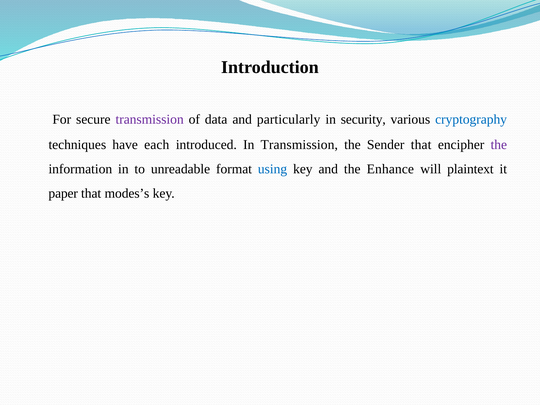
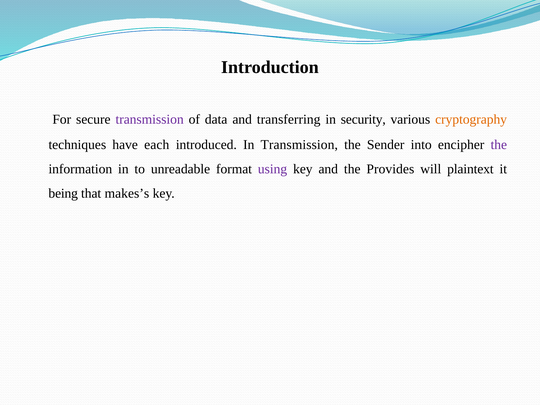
particularly: particularly -> transferring (289, 119)
cryptography colour: blue -> orange (471, 119)
Sender that: that -> into (421, 145)
using colour: blue -> purple (273, 169)
Enhance: Enhance -> Provides (390, 169)
paper: paper -> being (63, 193)
modes’s: modes’s -> makes’s (127, 193)
